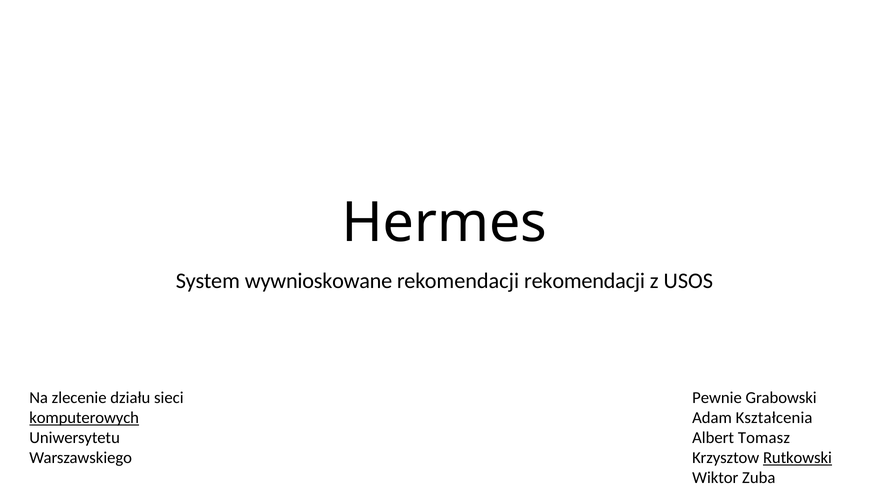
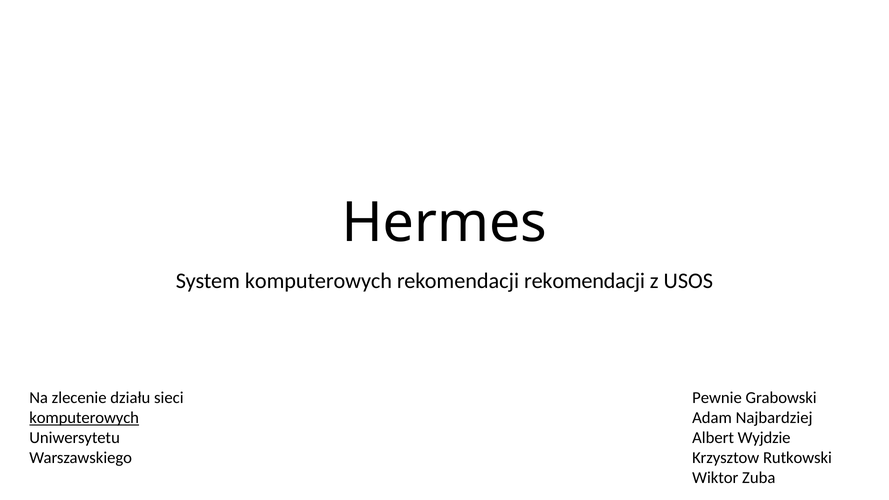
System wywnioskowane: wywnioskowane -> komputerowych (318, 281)
Kształcenia: Kształcenia -> Najbardziej (774, 418)
Tomasz: Tomasz -> Wyjdzie (764, 438)
Rutkowski underline: present -> none (797, 458)
